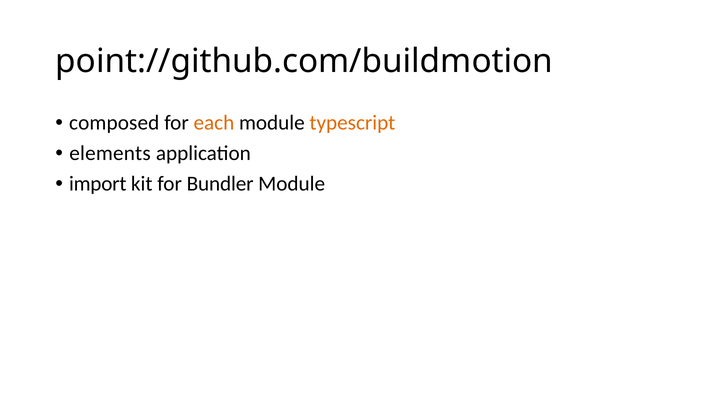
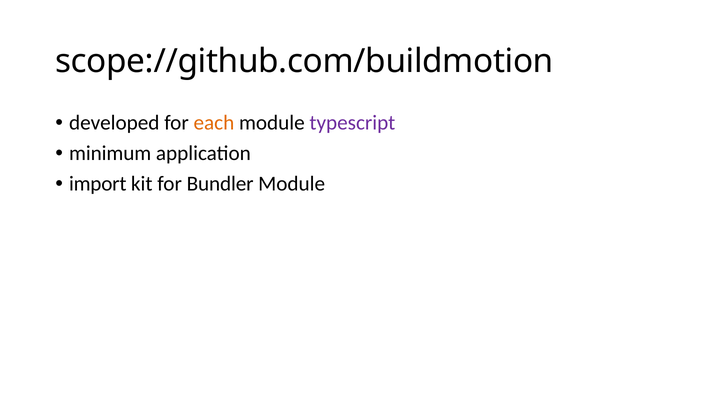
point://github.com/buildmotion: point://github.com/buildmotion -> scope://github.com/buildmotion (304, 61)
composed: composed -> developed (114, 123)
typescript colour: orange -> purple (352, 123)
elements: elements -> minimum (110, 153)
